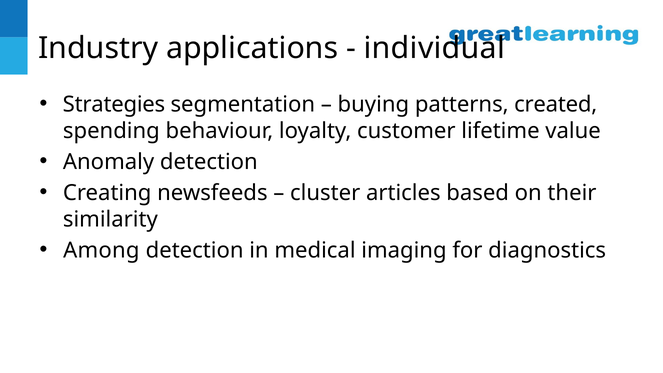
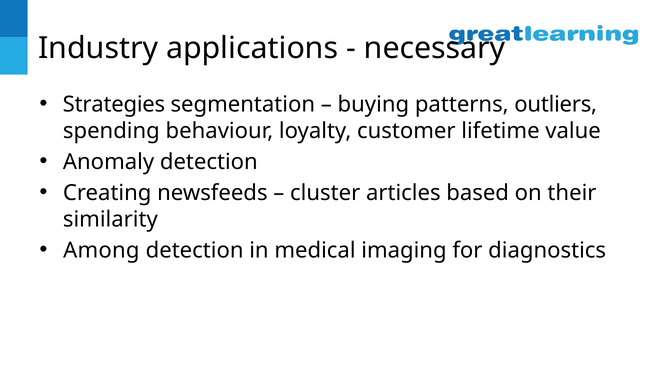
individual: individual -> necessary (435, 48)
created: created -> outliers (556, 104)
